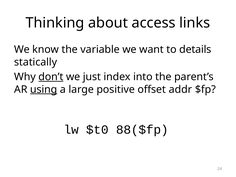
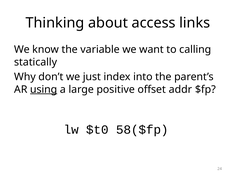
details: details -> calling (195, 50)
don’t underline: present -> none (51, 77)
88($fp: 88($fp -> 58($fp (142, 130)
